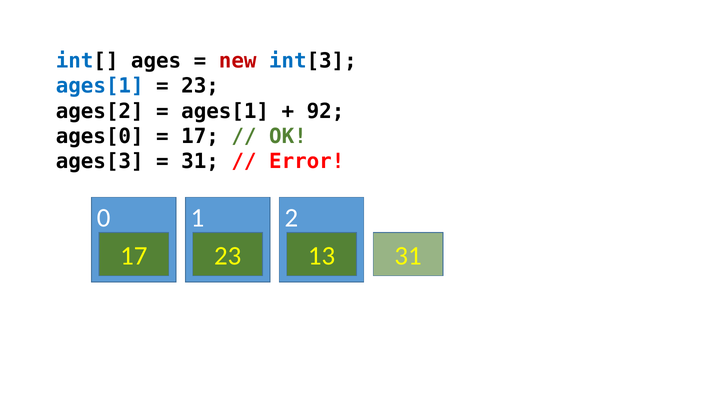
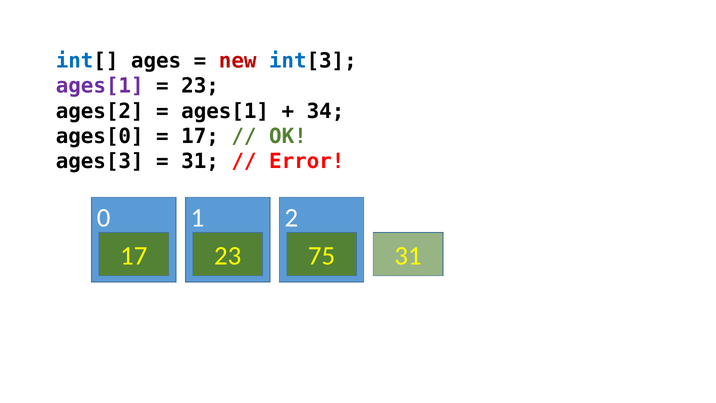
ages[1 colour: blue -> purple (100, 86)
92: 92 -> 34 (325, 111)
13: 13 -> 75 (322, 256)
